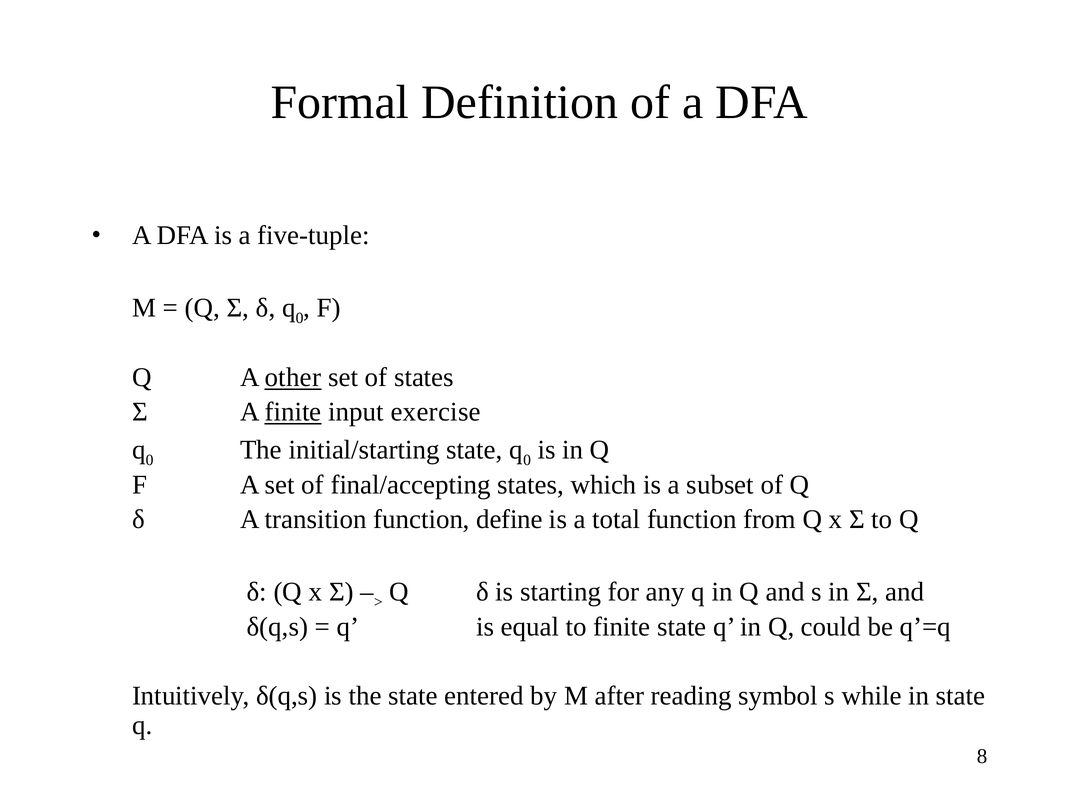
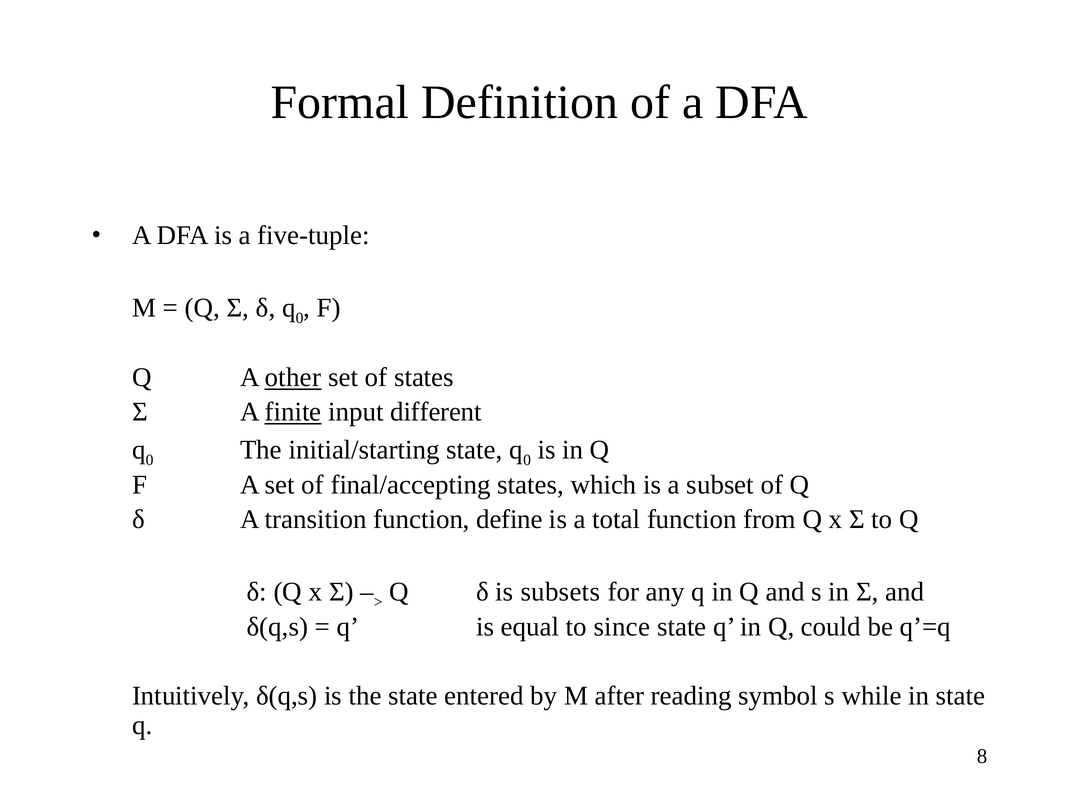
exercise: exercise -> different (436, 412)
starting: starting -> subsets (560, 592)
to finite: finite -> since (622, 627)
